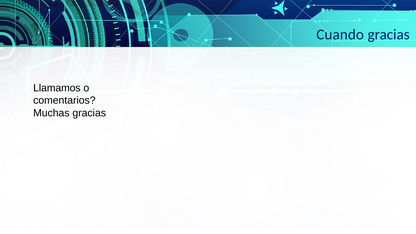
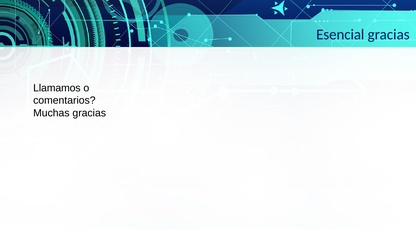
Cuando: Cuando -> Esencial (340, 35)
